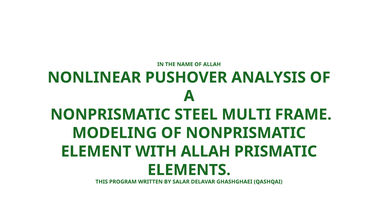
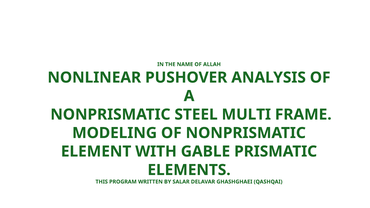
WITH ALLAH: ALLAH -> GABLE (205, 152)
